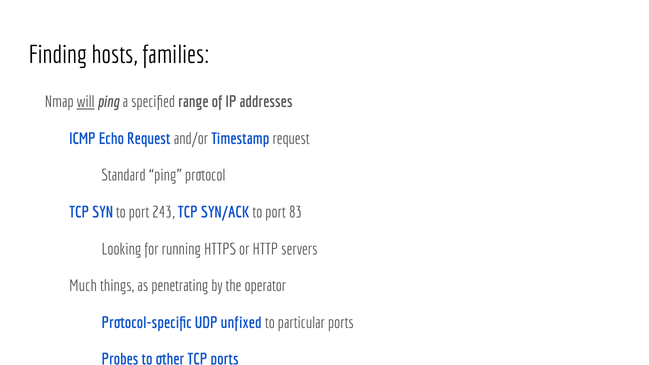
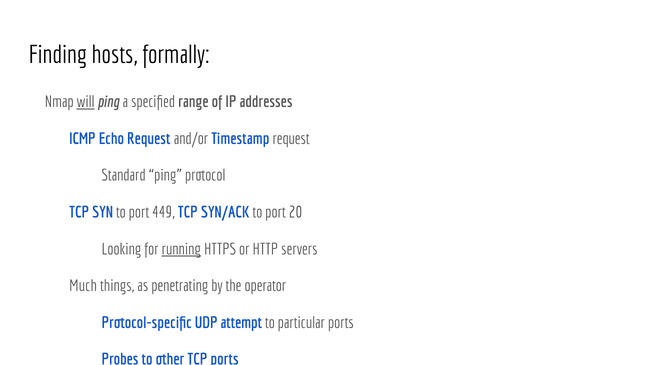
families: families -> formally (176, 55)
243: 243 -> 449 (164, 212)
83: 83 -> 20 (296, 212)
running underline: none -> present (181, 249)
unfixed: unfixed -> attempt (241, 323)
